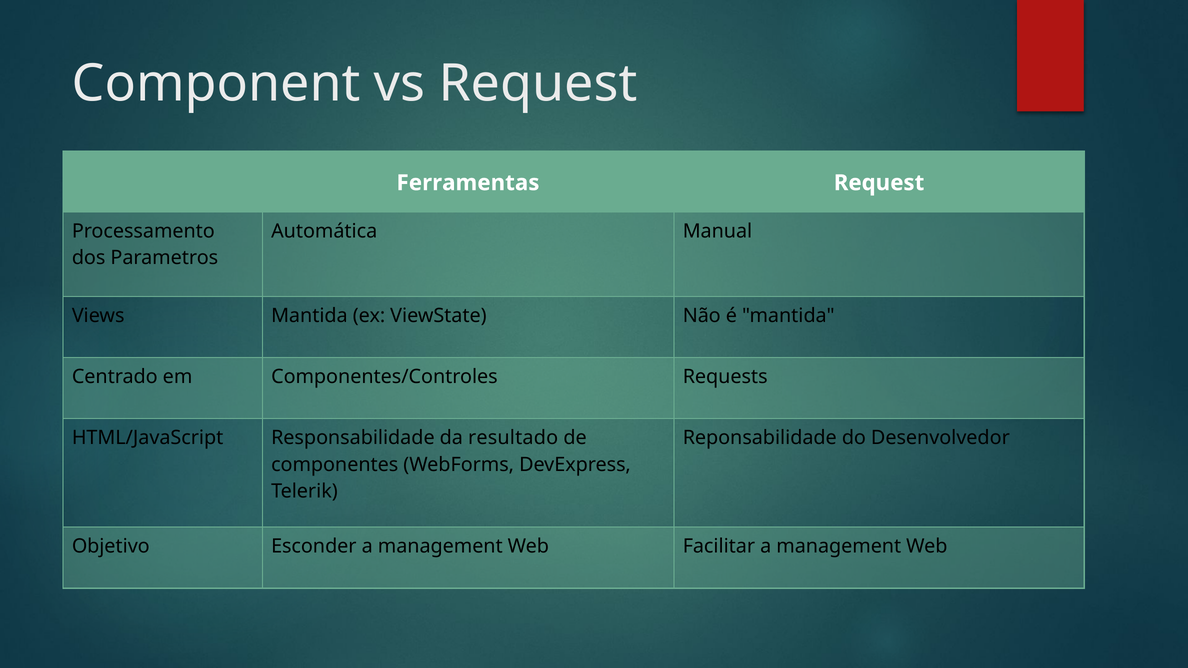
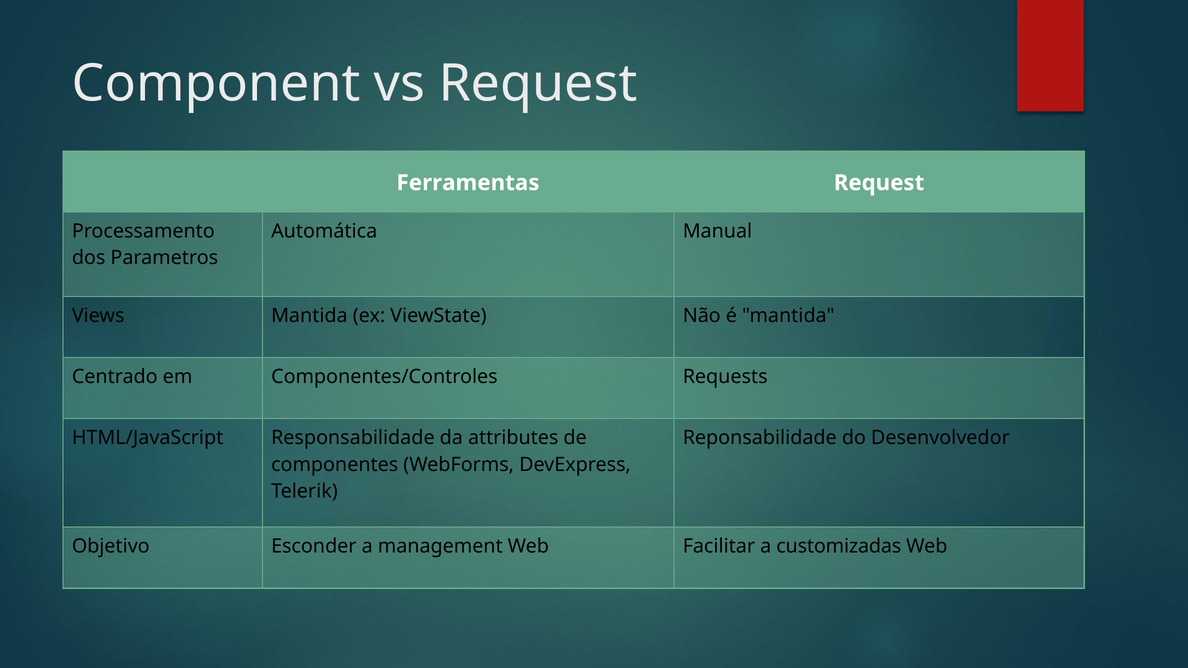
resultado: resultado -> attributes (513, 438)
Facilitar a management: management -> customizadas (839, 546)
